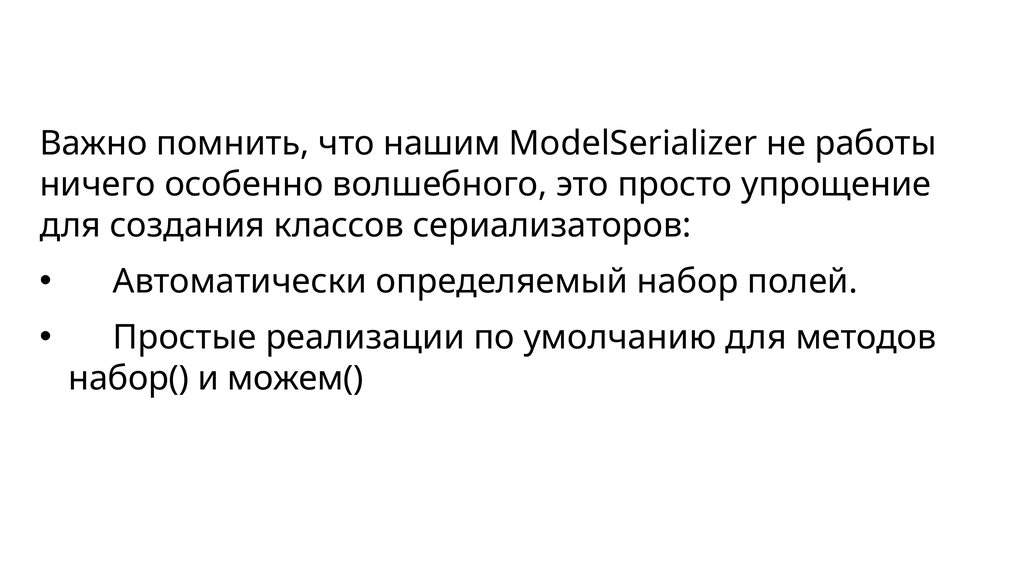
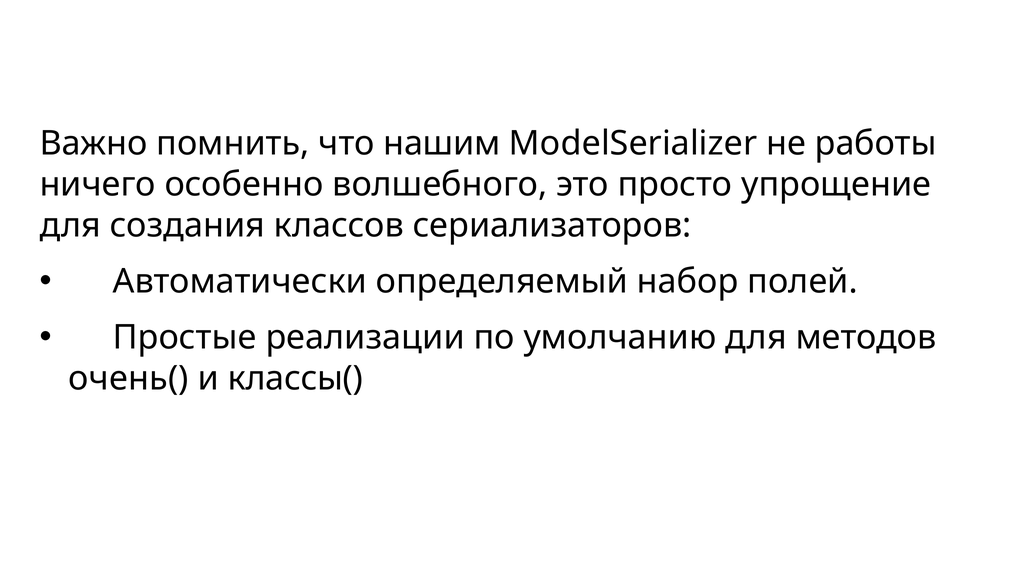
набор(: набор( -> очень( (129, 379)
можем(: можем( -> классы( (295, 379)
